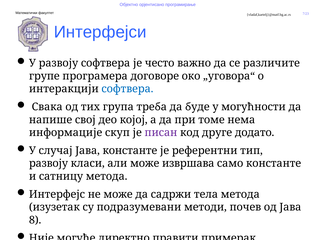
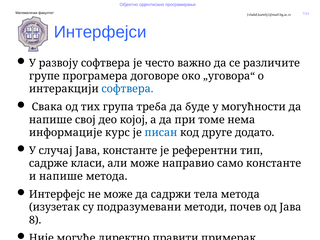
скуп: скуп -> курс (117, 133)
писан colour: purple -> blue (161, 133)
развоју: развоју -> садрже (48, 163)
извршава: извршава -> направио (188, 163)
и сатницу: сатницу -> напише (61, 176)
